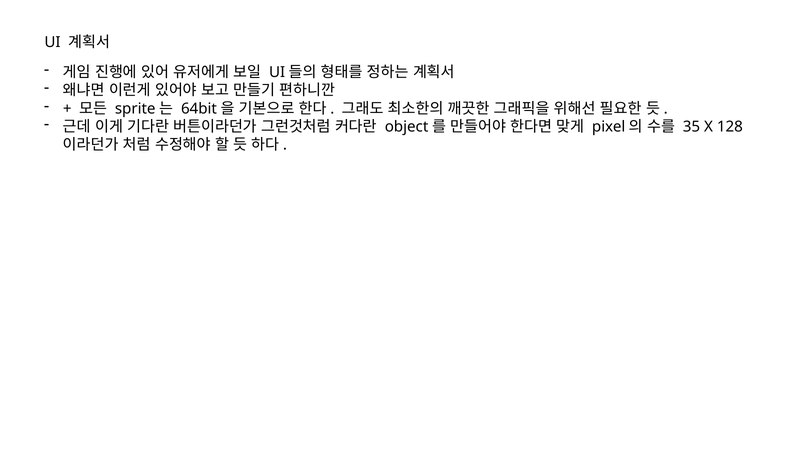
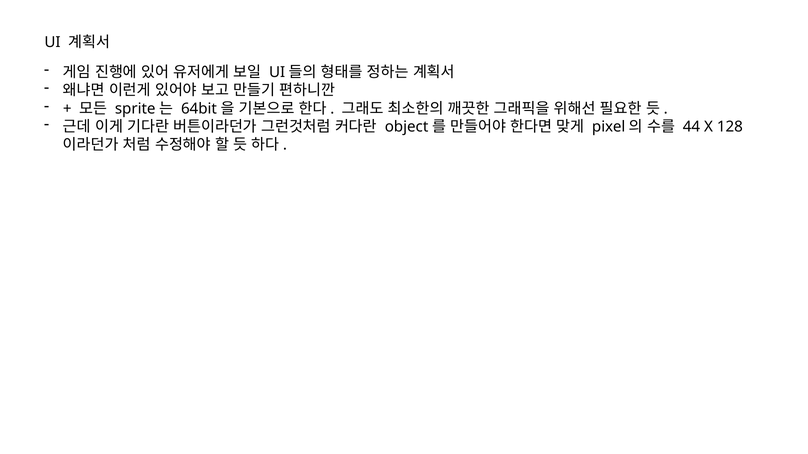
35: 35 -> 44 (692, 127)
